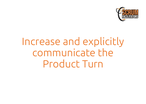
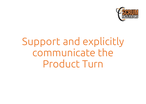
Increase: Increase -> Support (41, 42)
